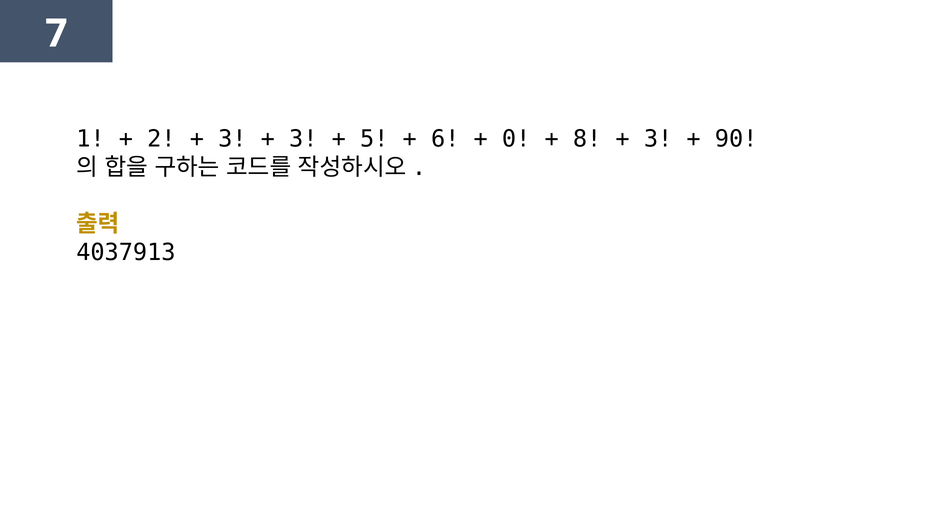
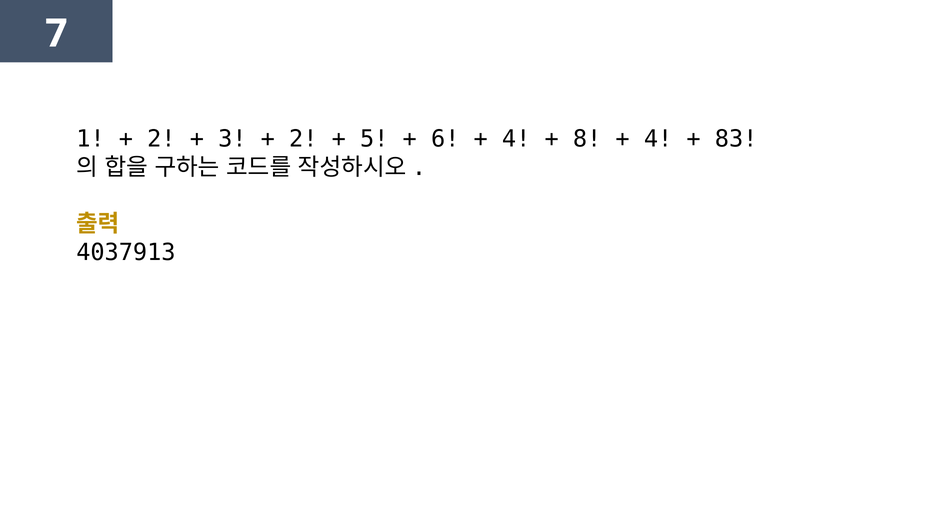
3: 3 -> 2 (303, 139)
0: 0 -> 4 (516, 139)
3: 3 -> 4 (658, 139)
90: 90 -> 83 (736, 139)
